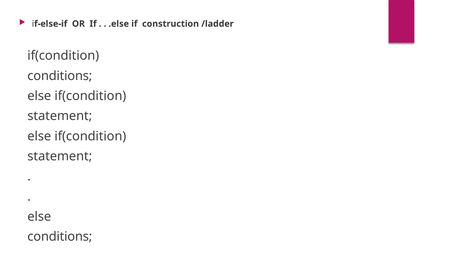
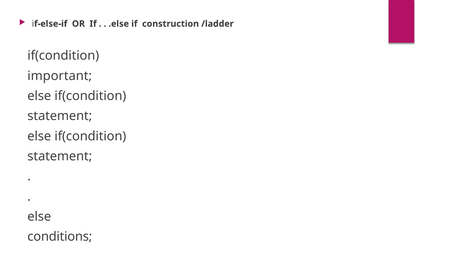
conditions: conditions -> important (60, 76)
